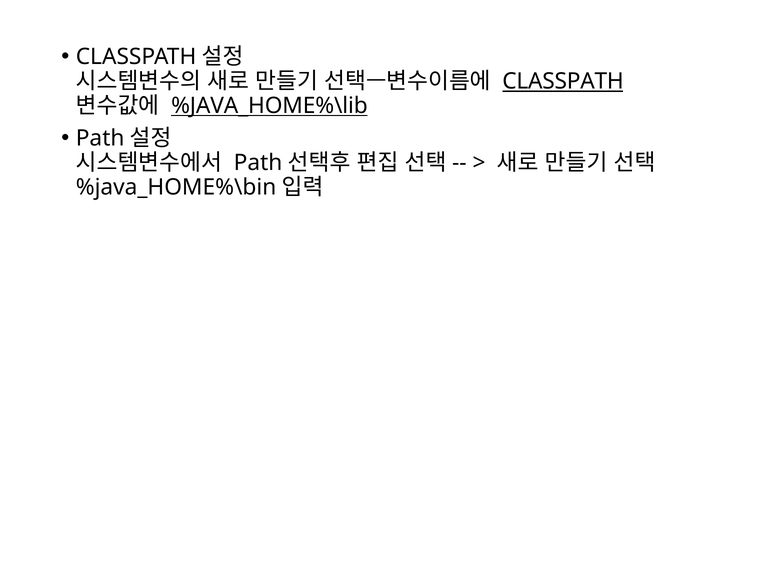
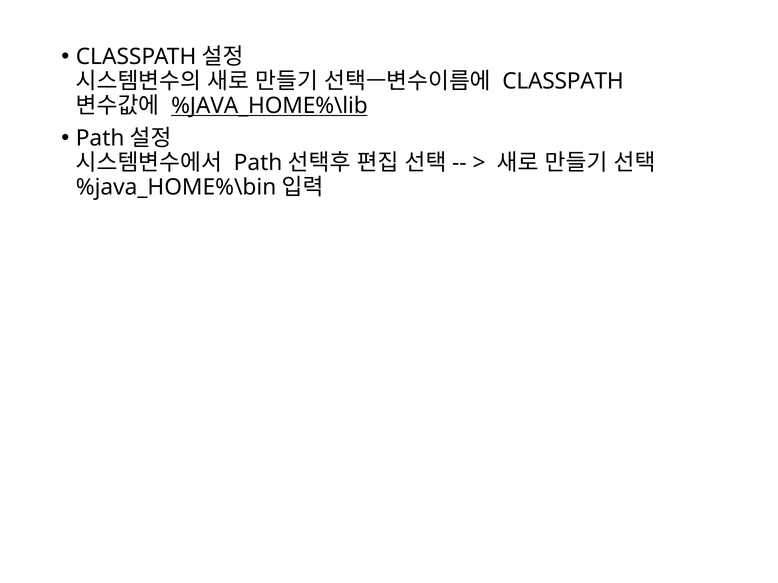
CLASSPATH underline: present -> none (563, 81)
